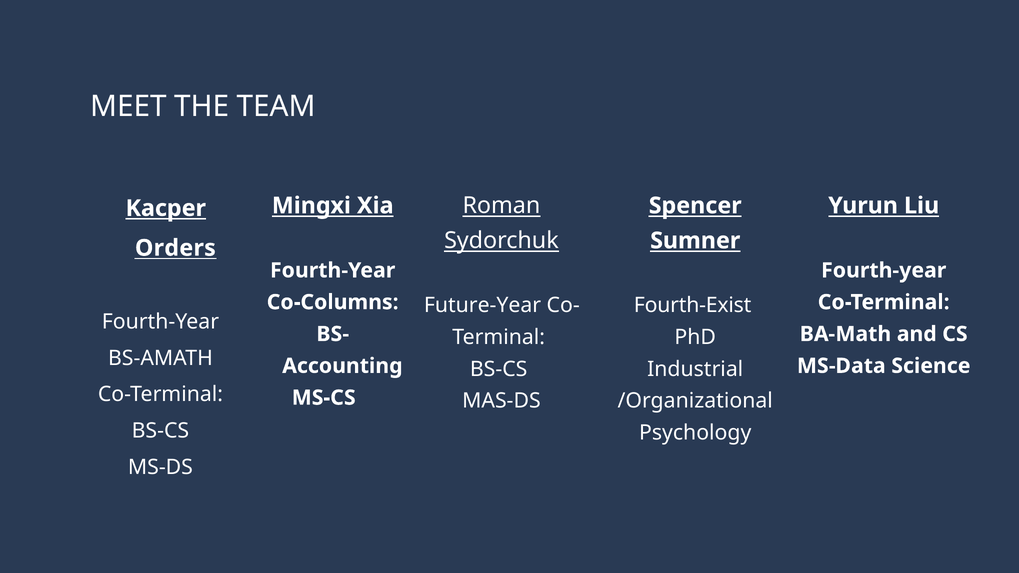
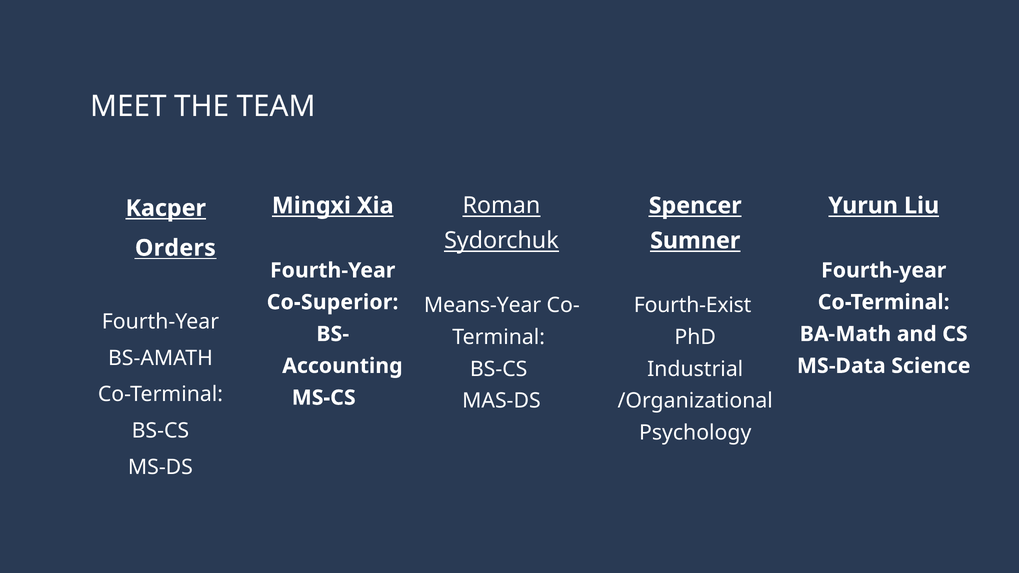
Co-Columns: Co-Columns -> Co-Superior (333, 302)
Future-Year: Future-Year -> Means-Year (483, 305)
